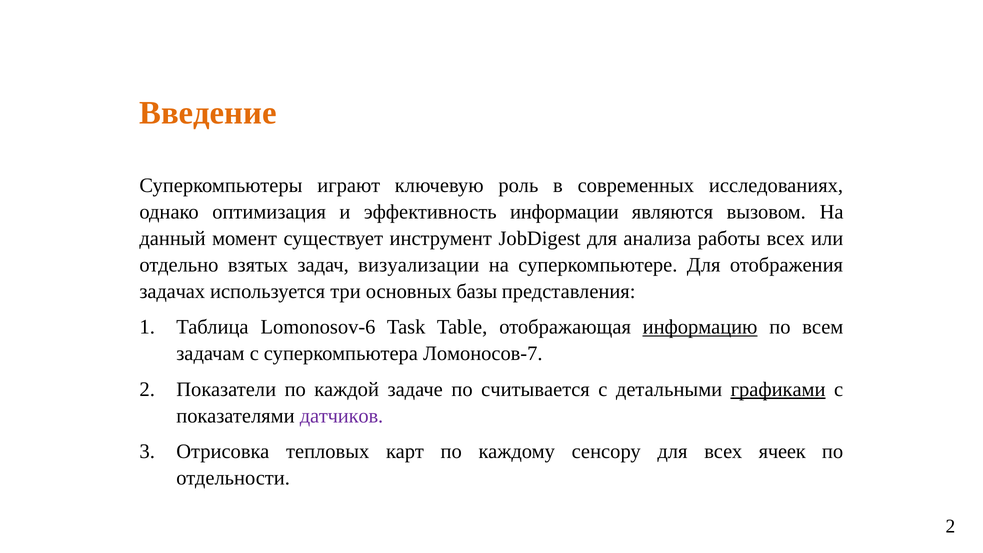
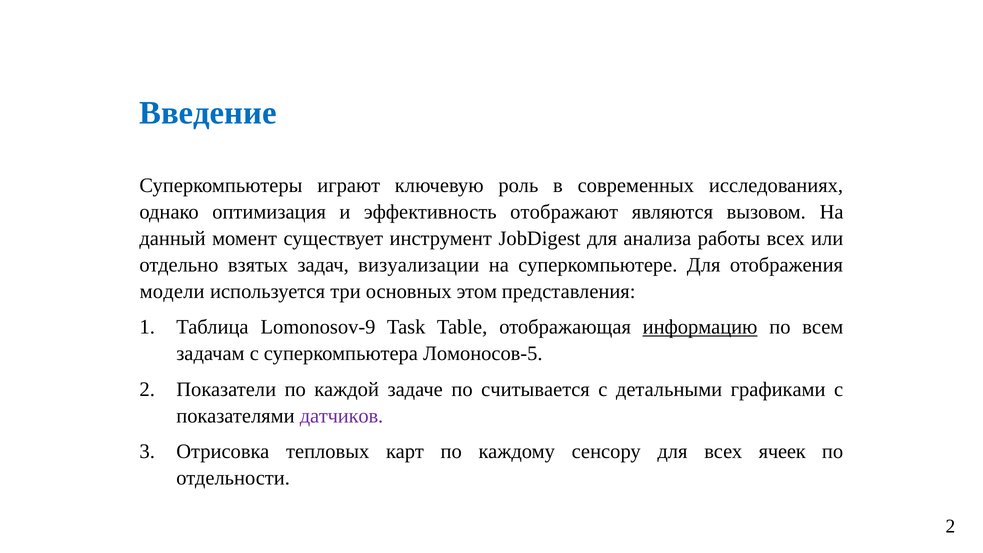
Введение colour: orange -> blue (208, 113)
информации: информации -> отображают (564, 212)
задачах: задачах -> модели (172, 291)
базы: базы -> этом (477, 291)
Lomonosov-6: Lomonosov-6 -> Lomonosov-9 (318, 327)
Ломоносов-7: Ломоносов-7 -> Ломоносов-5 (483, 354)
графиками underline: present -> none (778, 389)
